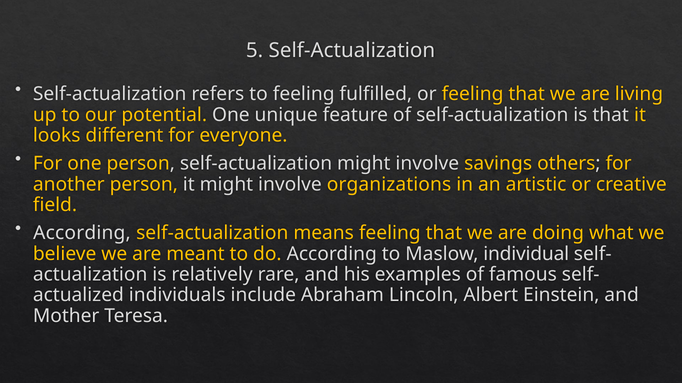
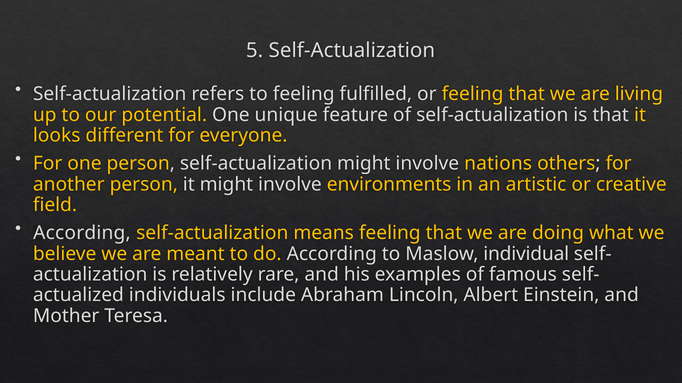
savings: savings -> nations (498, 164)
organizations: organizations -> environments (389, 185)
